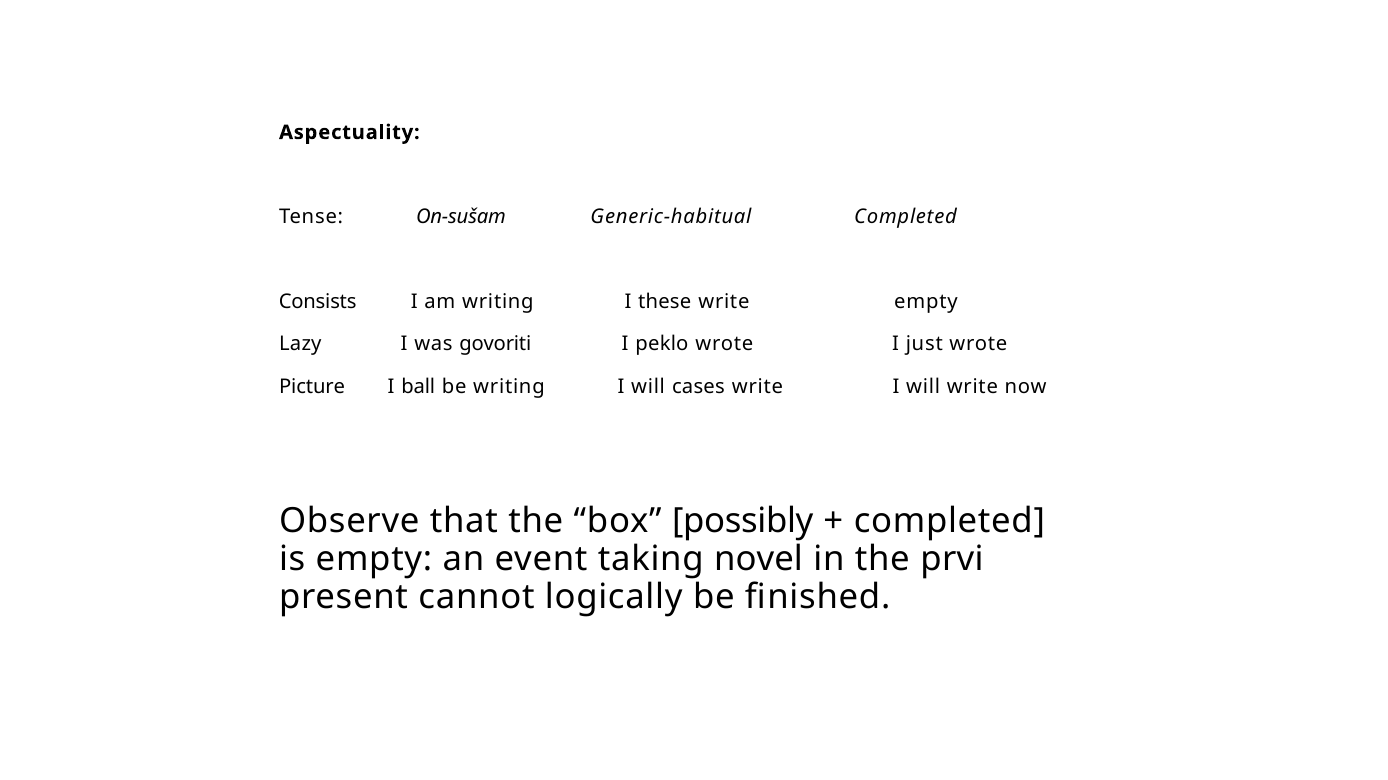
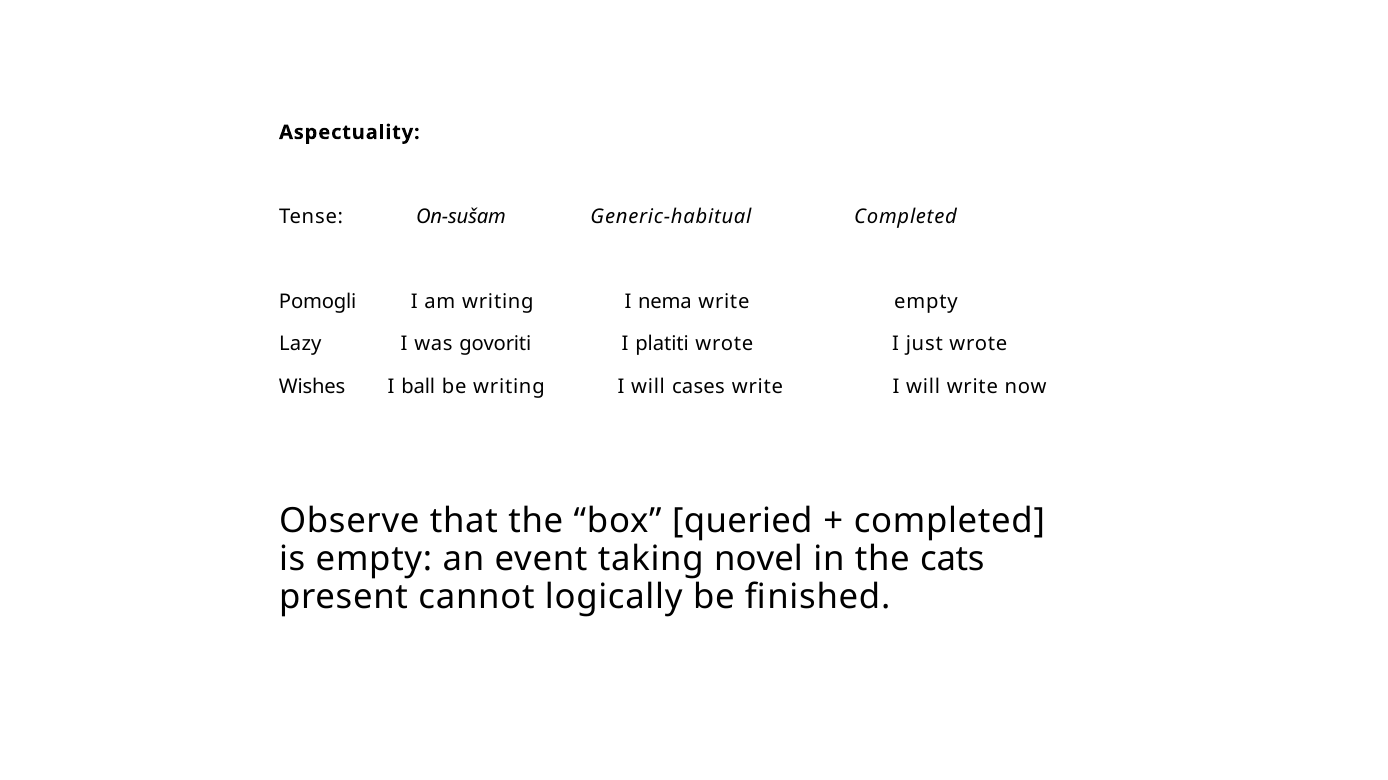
Consists: Consists -> Pomogli (318, 302)
these: these -> nema (665, 302)
peklo: peklo -> platiti (662, 345)
Picture: Picture -> Wishes (312, 387)
possibly: possibly -> queried (742, 522)
prvi: prvi -> cats (952, 560)
